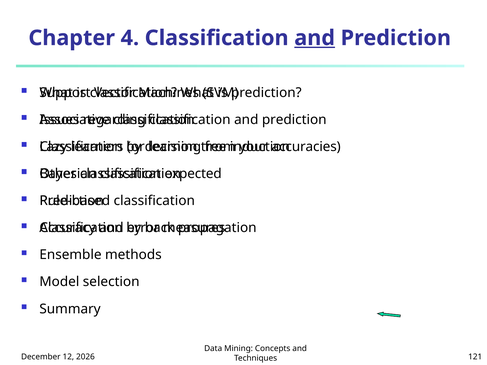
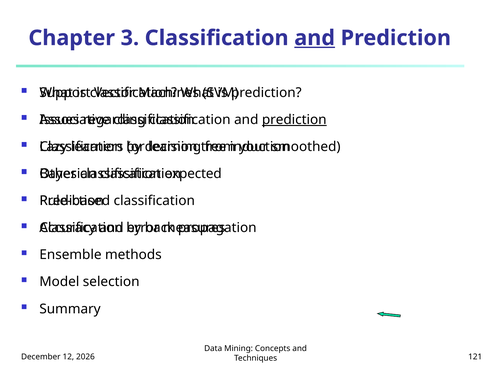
4: 4 -> 3 (130, 38)
prediction underline: none -> present (294, 120)
accuracies: accuracies -> smoothed (306, 147)
